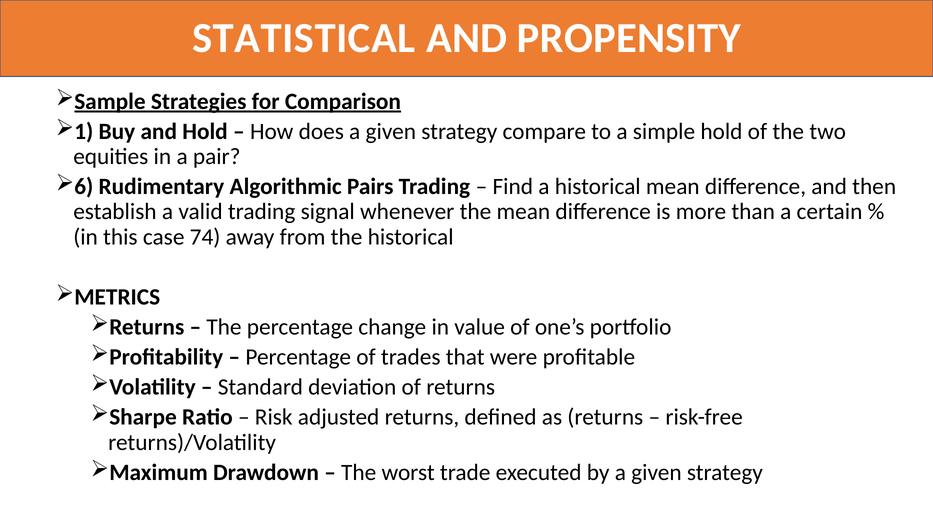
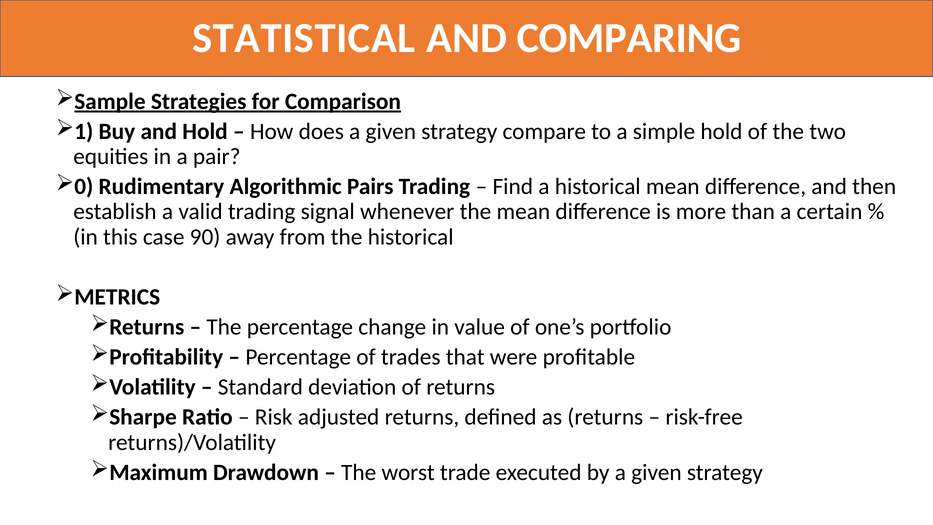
PROPENSITY: PROPENSITY -> COMPARING (629, 38)
6: 6 -> 0 (84, 187)
74: 74 -> 90 (205, 237)
